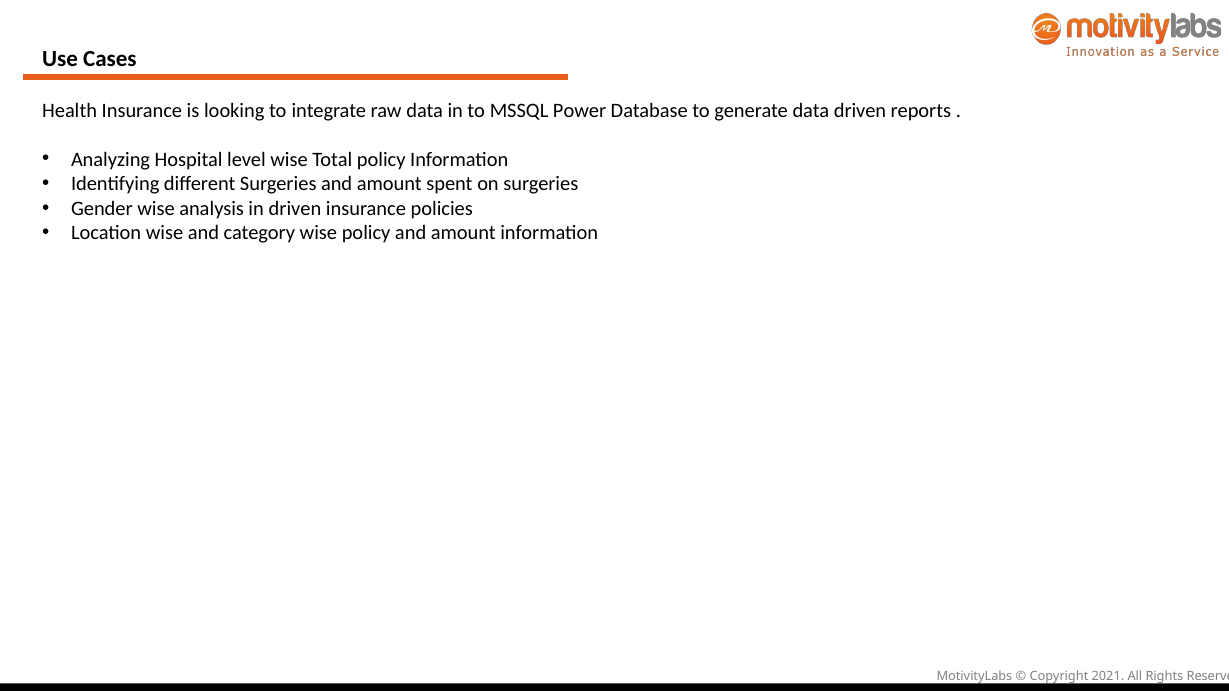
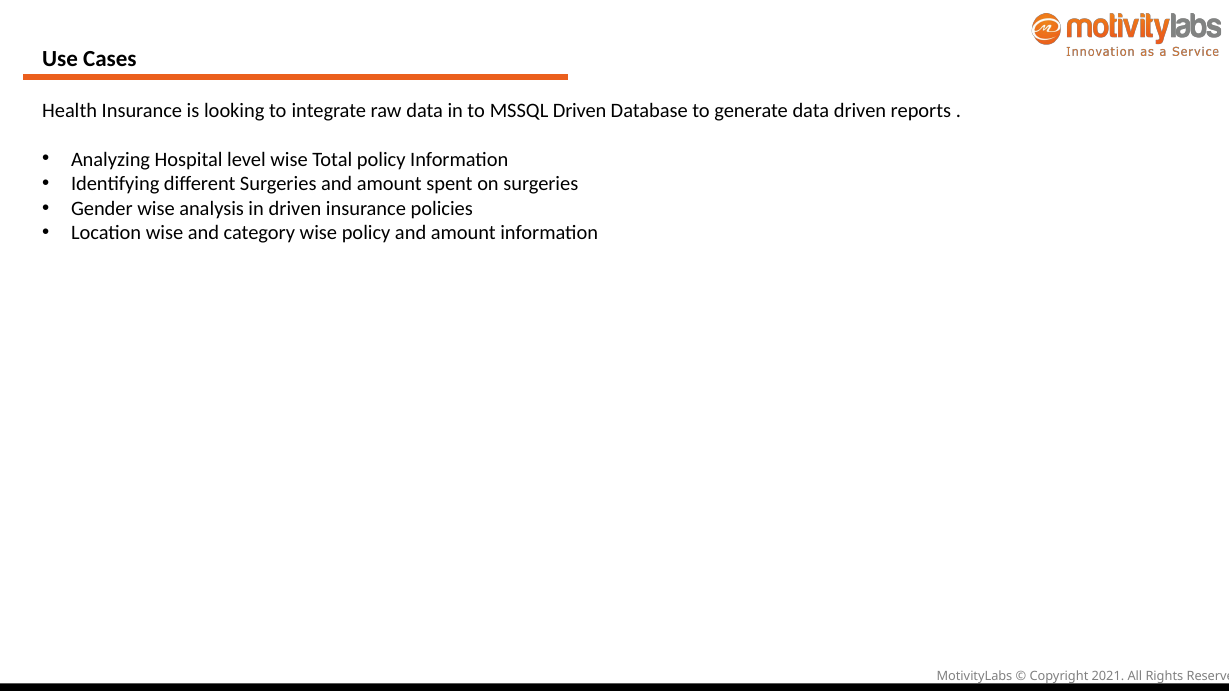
MSSQL Power: Power -> Driven (580, 110)
